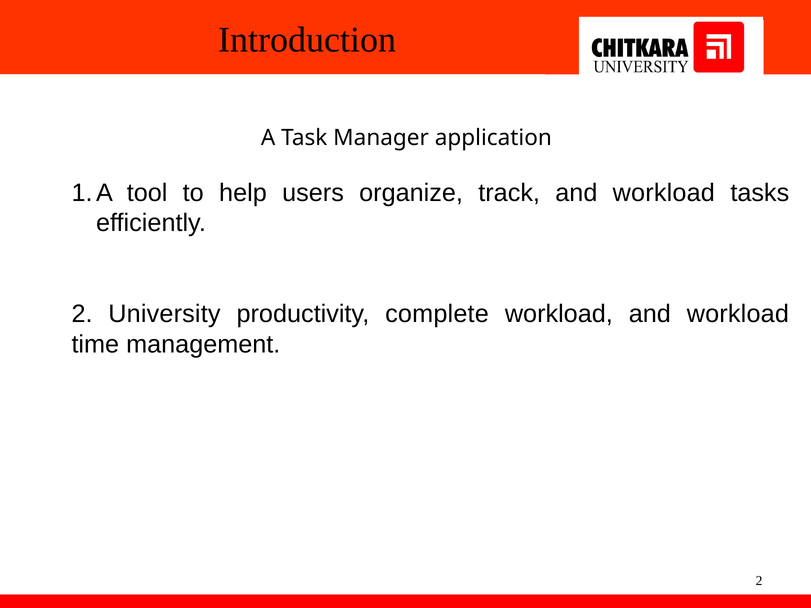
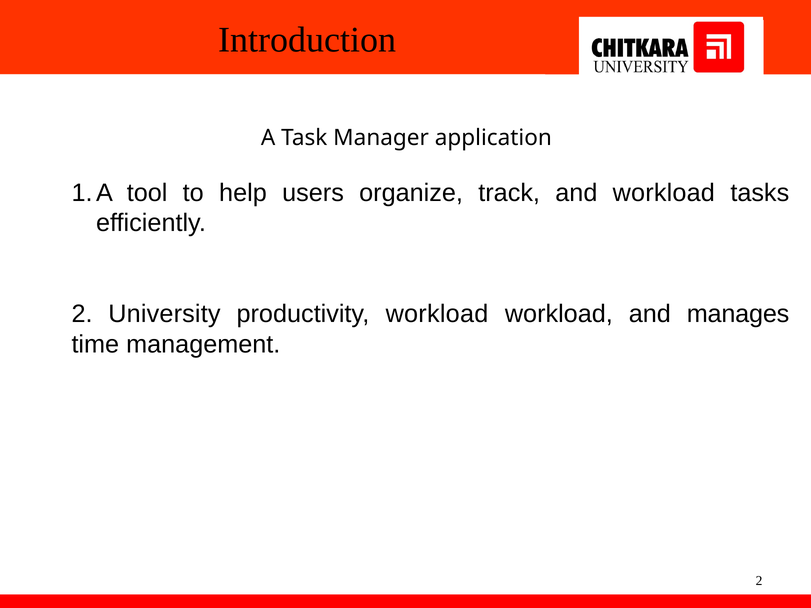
productivity complete: complete -> workload (437, 314)
workload and workload: workload -> manages (738, 314)
